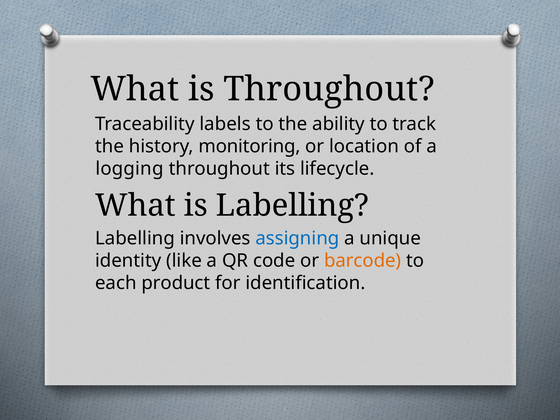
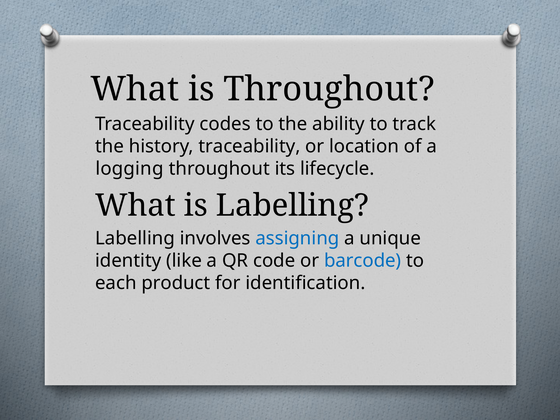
labels: labels -> codes (225, 124)
history monitoring: monitoring -> traceability (249, 146)
barcode colour: orange -> blue (363, 261)
